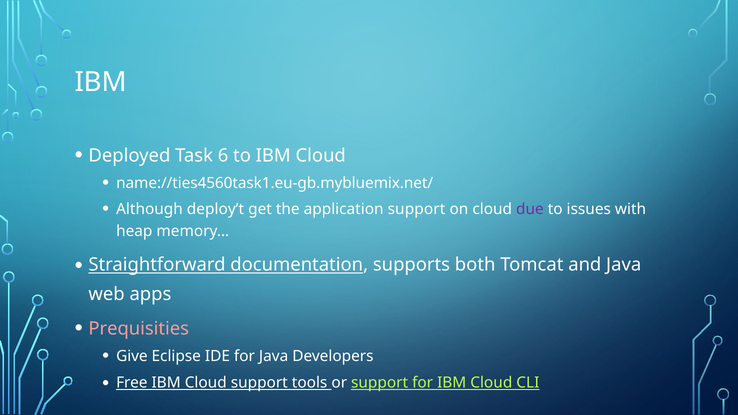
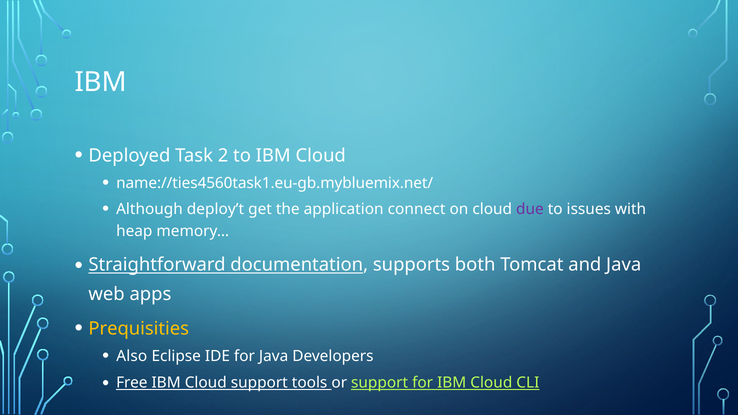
6: 6 -> 2 (223, 156)
application support: support -> connect (417, 209)
Prequisities colour: pink -> yellow (139, 329)
Give: Give -> Also (132, 356)
